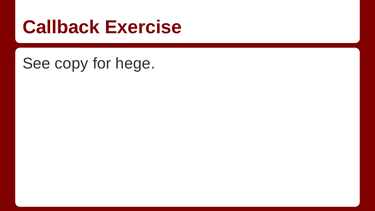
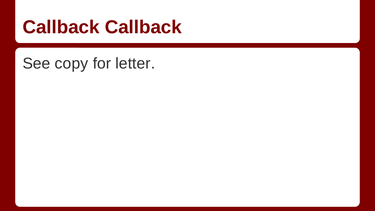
Callback Exercise: Exercise -> Callback (143, 27)
hege: hege -> letter (135, 63)
